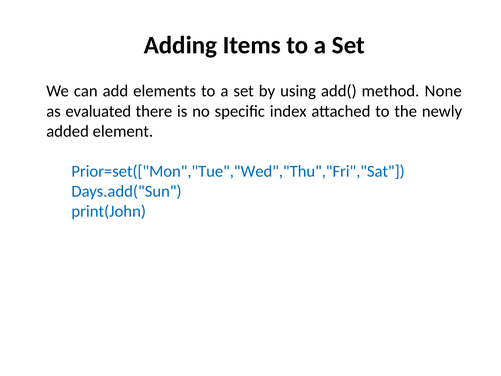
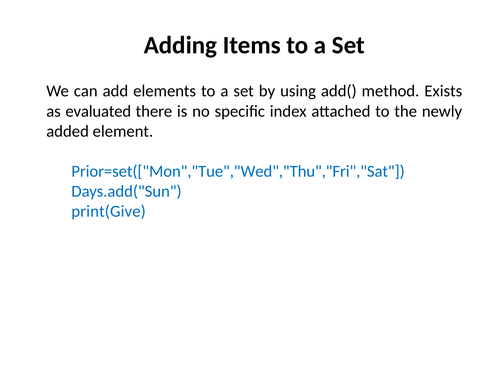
None: None -> Exists (443, 91)
print(John: print(John -> print(Give (109, 211)
